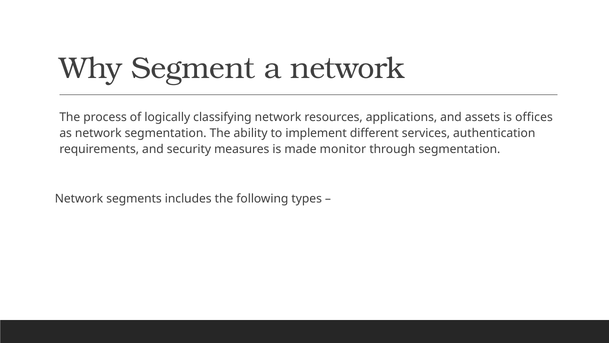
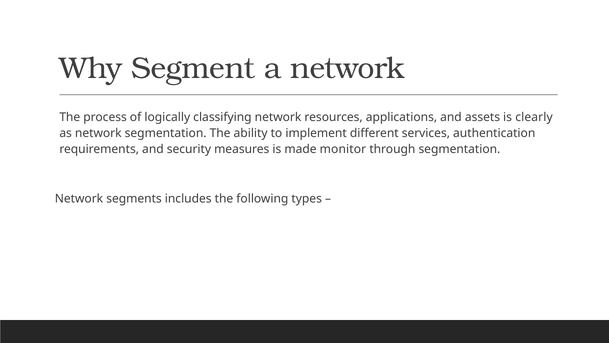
offices: offices -> clearly (534, 117)
